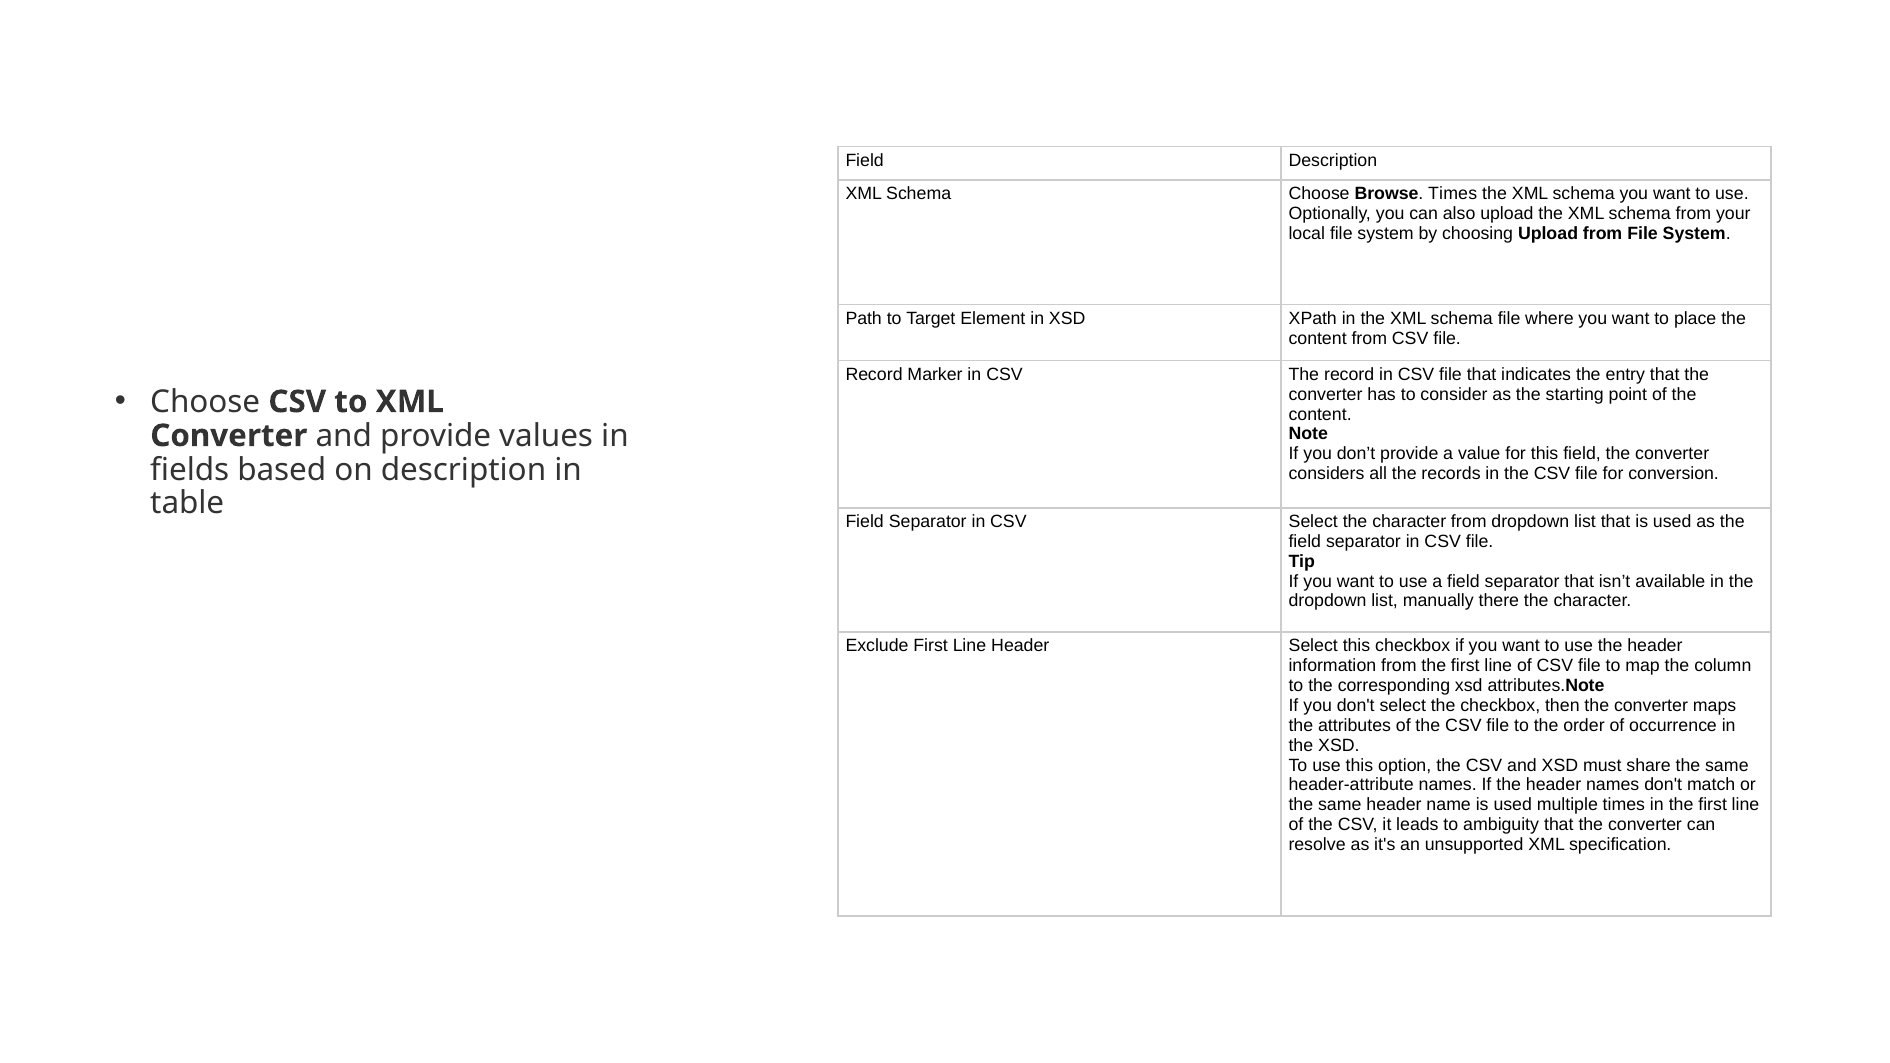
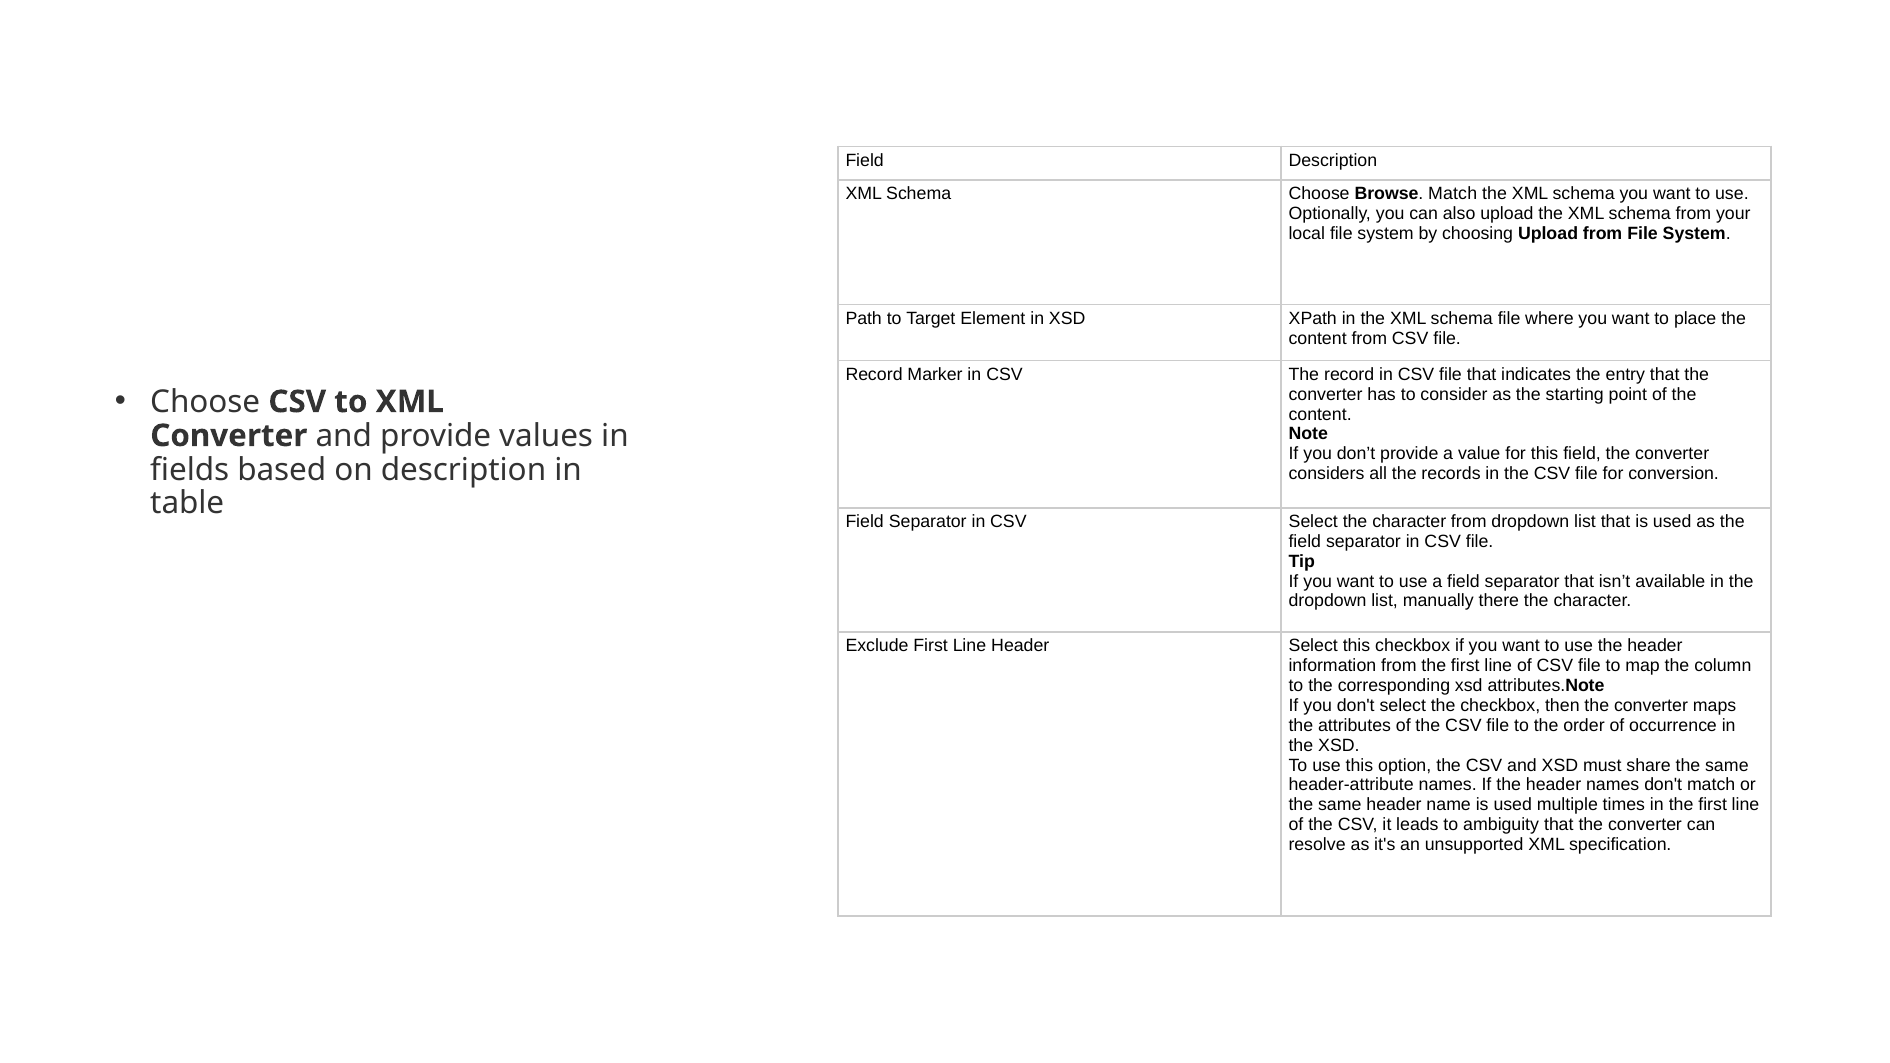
Browse Times: Times -> Match (1453, 194)
